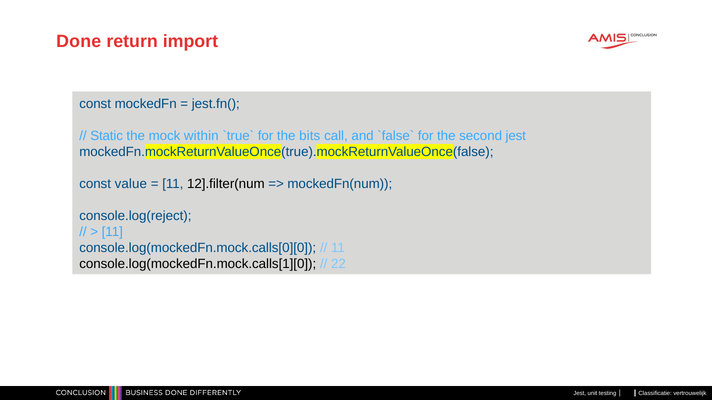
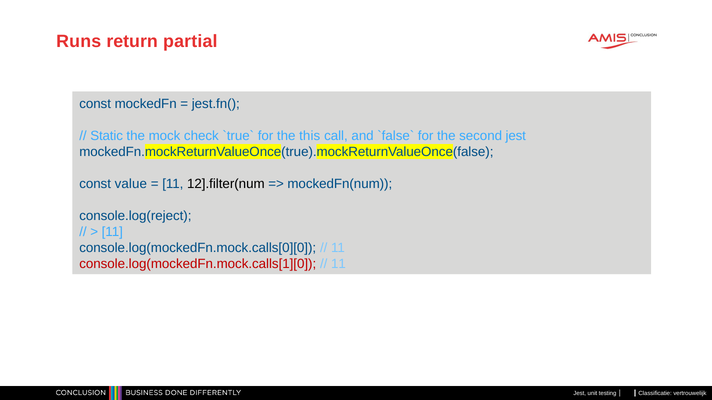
Done: Done -> Runs (79, 42)
import: import -> partial (190, 42)
within: within -> check (201, 136)
bits: bits -> this (310, 136)
console.log(mockedFn.mock.calls[1][0 colour: black -> red (198, 264)
22: 22 -> 11 (338, 264)
